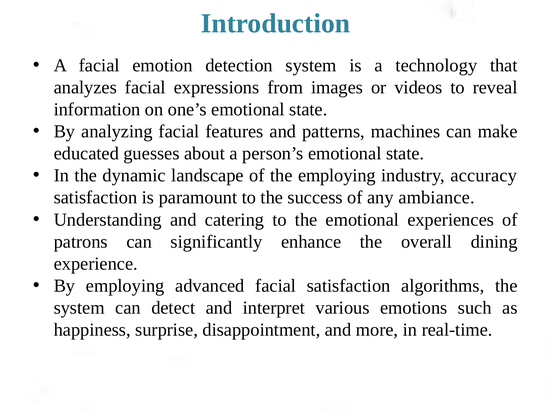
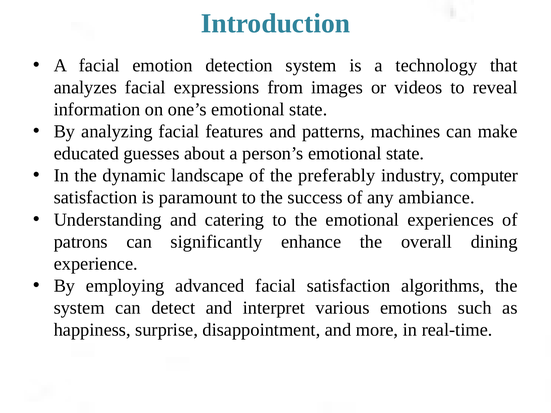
the employing: employing -> preferably (337, 176)
accuracy: accuracy -> computer (484, 176)
